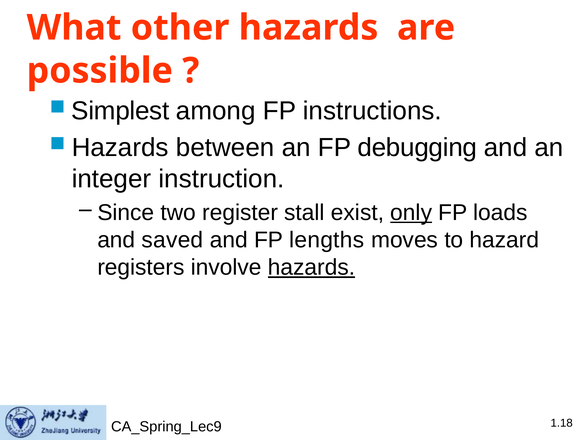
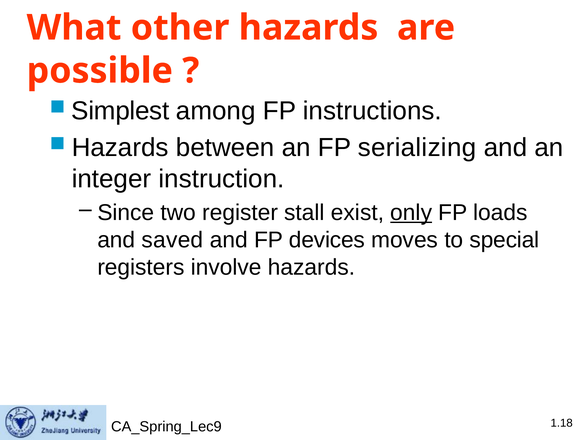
debugging: debugging -> serializing (417, 147)
lengths: lengths -> devices (327, 240)
hazard: hazard -> special (504, 240)
hazards underline: present -> none (311, 267)
